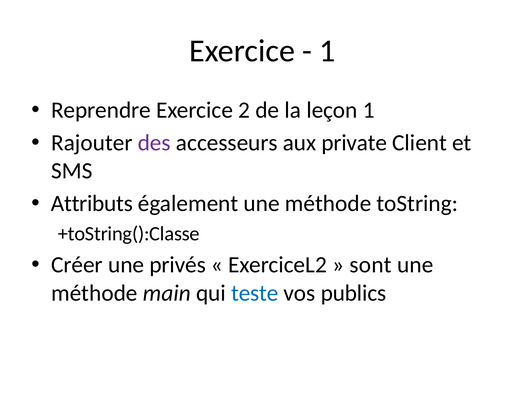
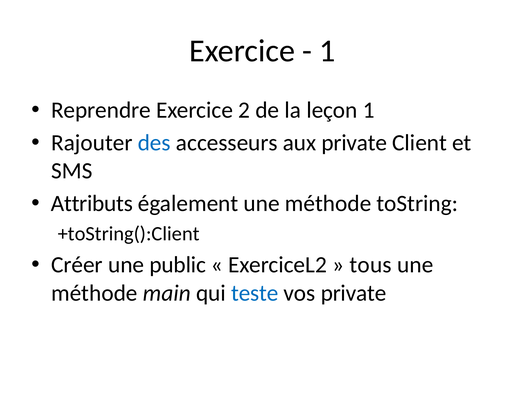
des colour: purple -> blue (154, 143)
+toString():Classe: +toString():Classe -> +toString():Client (129, 234)
privés: privés -> public (178, 265)
sont: sont -> tous (371, 265)
vos publics: publics -> private (353, 293)
